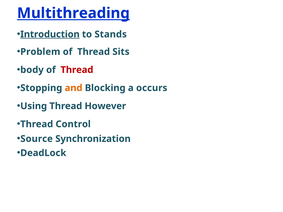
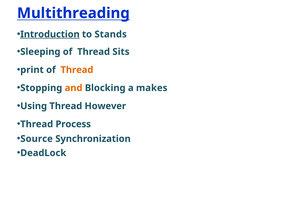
Multithreading underline: present -> none (73, 13)
Problem: Problem -> Sleeping (40, 52)
body: body -> print (32, 70)
Thread colour: red -> orange (77, 70)
occurs: occurs -> makes (152, 88)
Control: Control -> Process (73, 124)
